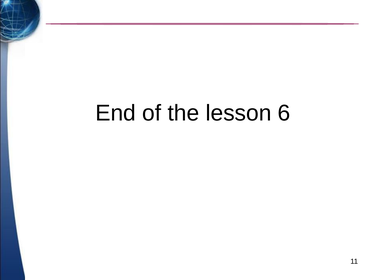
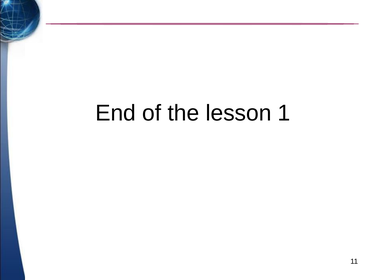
6: 6 -> 1 (284, 113)
